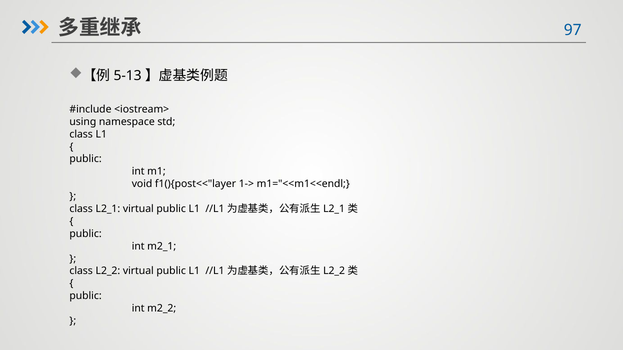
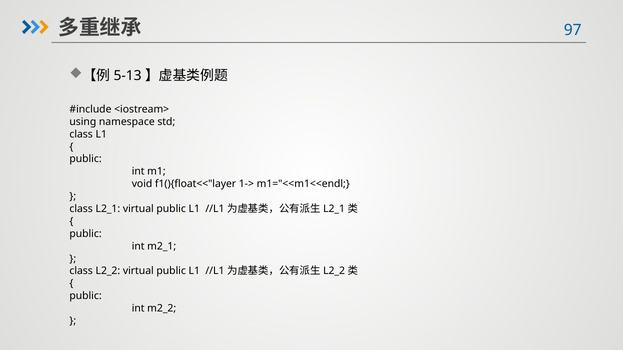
f1(){post<<"layer: f1(){post<<"layer -> f1(){float<<"layer (196, 184)
